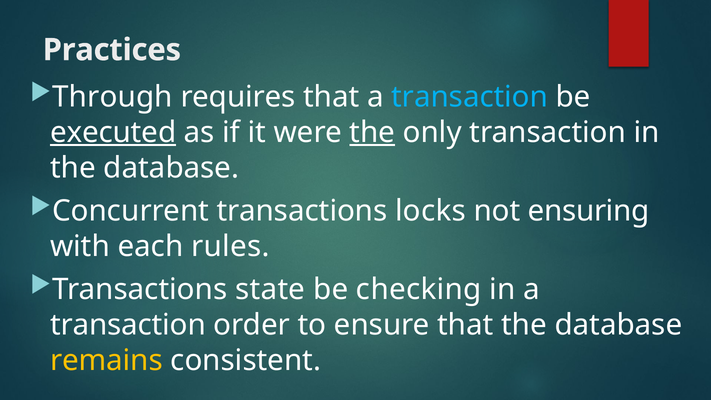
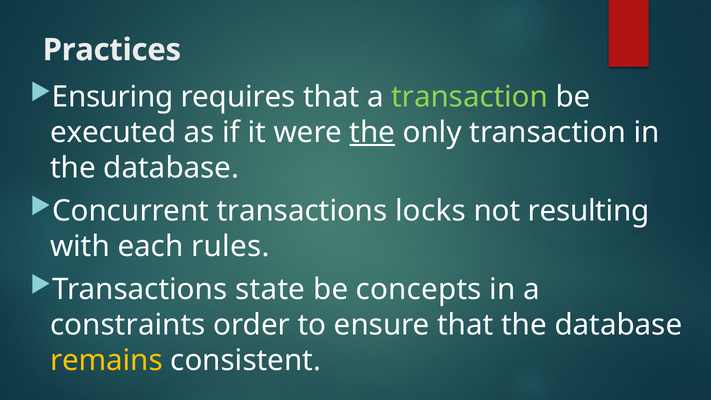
Through: Through -> Ensuring (113, 97)
transaction colour: light blue -> light green (470, 97)
executed underline: present -> none (113, 132)
ensuring: ensuring -> resulting (589, 211)
checking: checking -> concepts (419, 289)
transaction: transaction -> constraints (128, 325)
